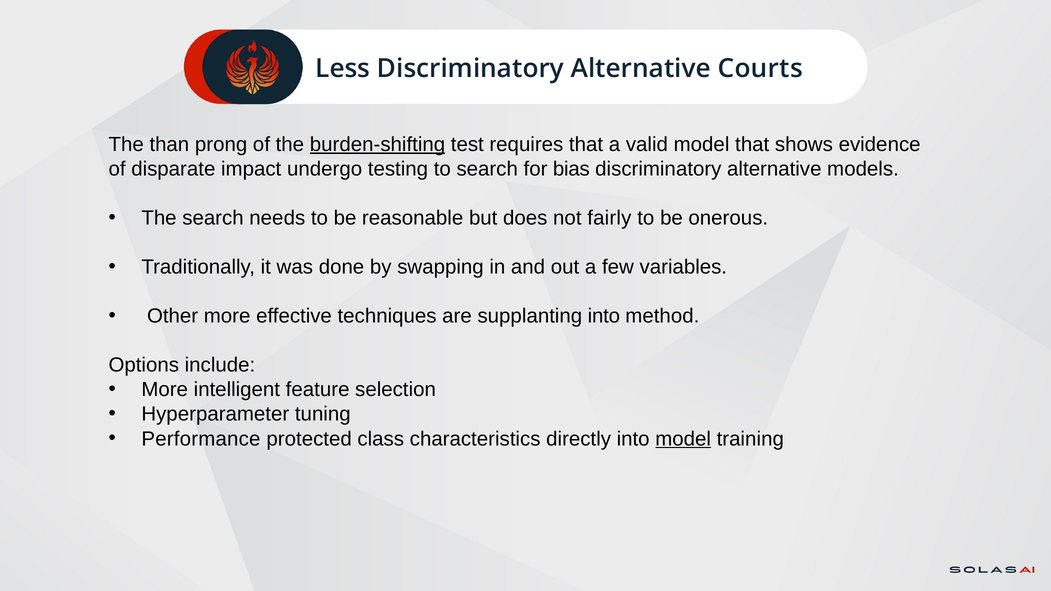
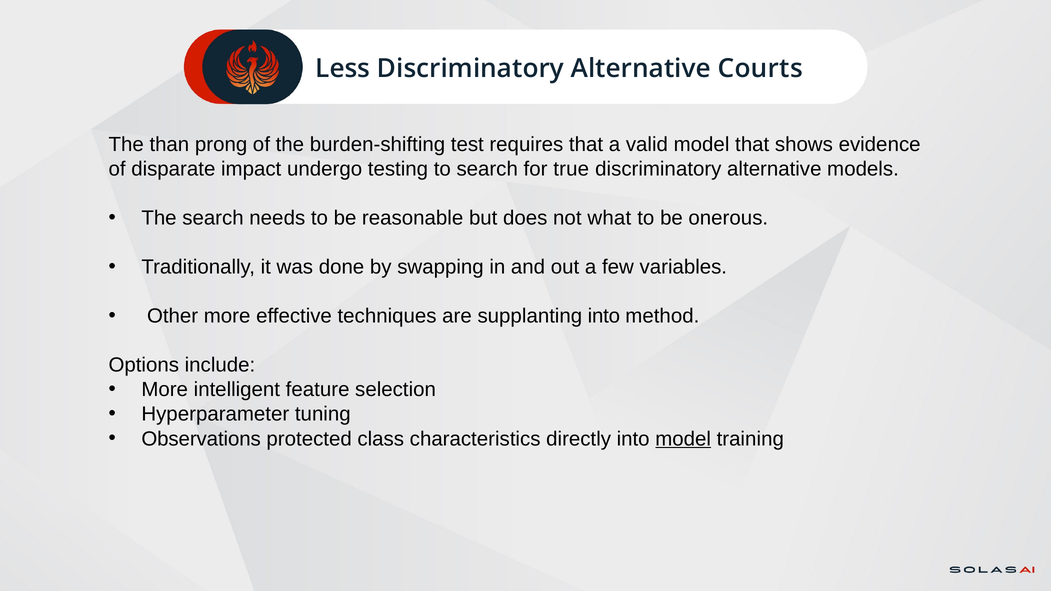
burden-shifting underline: present -> none (378, 144)
bias: bias -> true (571, 169)
fairly: fairly -> what (609, 218)
Performance: Performance -> Observations (201, 439)
